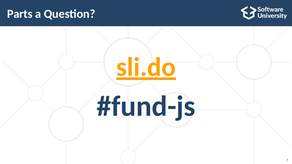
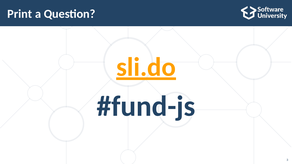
Parts: Parts -> Print (20, 14)
